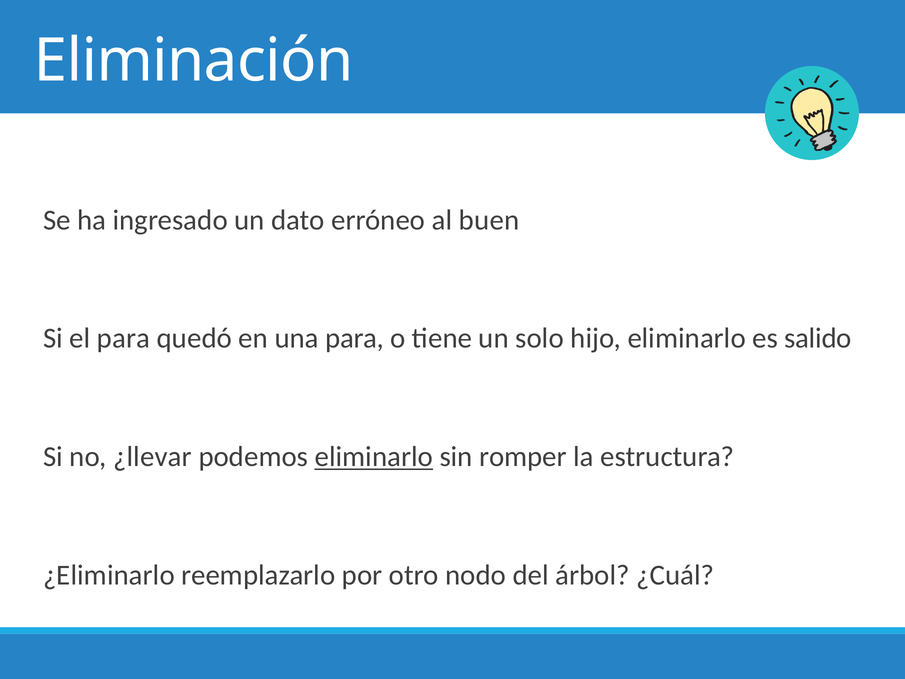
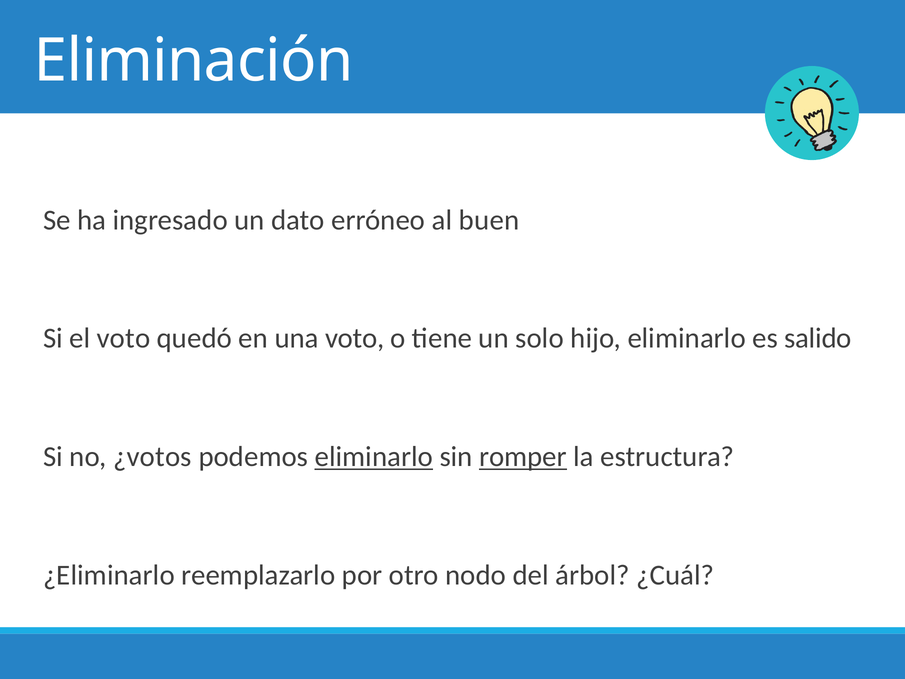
el para: para -> voto (124, 338)
una para: para -> voto (355, 338)
¿llevar: ¿llevar -> ¿votos (152, 457)
romper underline: none -> present (523, 457)
